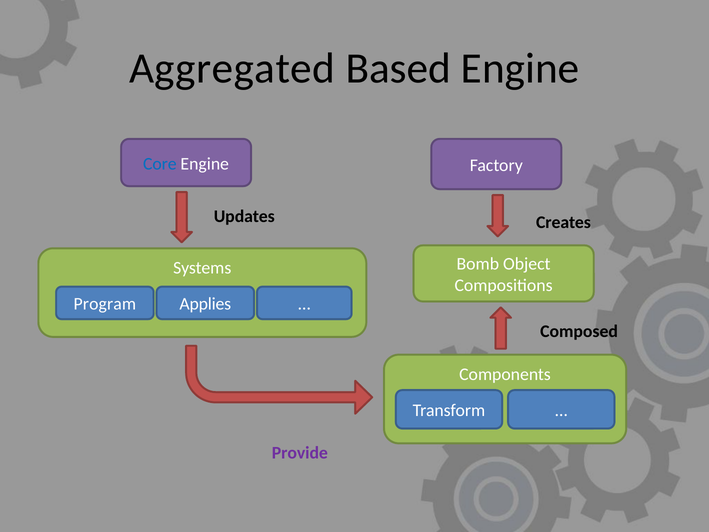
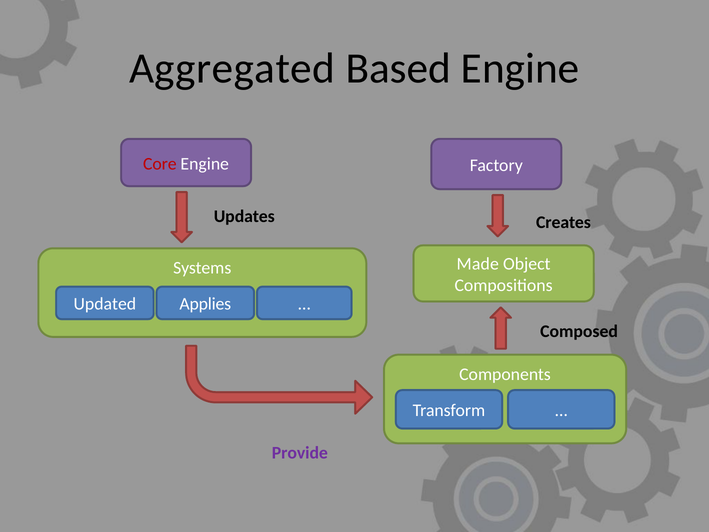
Core colour: blue -> red (160, 164)
Bomb: Bomb -> Made (478, 264)
Program: Program -> Updated (105, 304)
